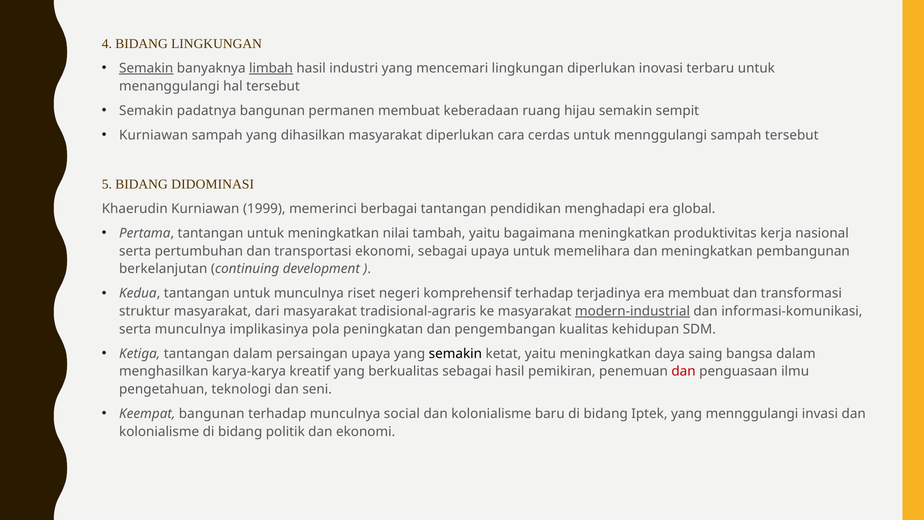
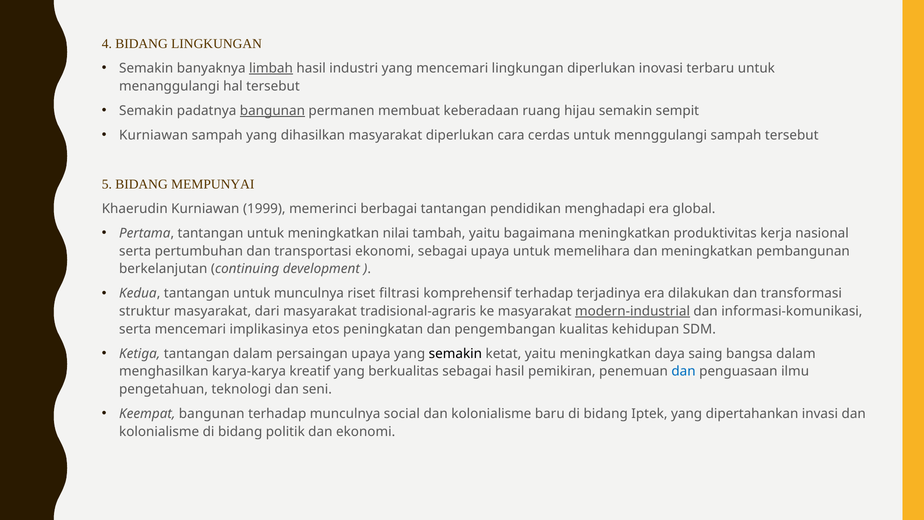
Semakin underline: present -> none (146, 68)
bangunan underline: none -> present (272, 111)
DIDOMINASI: DIDOMINASI -> MEMPUNYAI (213, 184)
negeri: negeri -> filtrasi (399, 293)
era membuat: membuat -> dilakukan (699, 293)
serta munculnya: munculnya -> mencemari (190, 329)
pola: pola -> etos (326, 329)
dan colour: red -> blue (683, 371)
yang mennggulangi: mennggulangi -> dipertahankan (752, 414)
